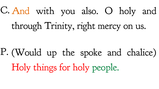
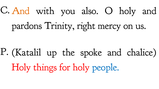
through: through -> pardons (27, 26)
Would: Would -> Katalil (26, 53)
people colour: green -> blue (106, 68)
